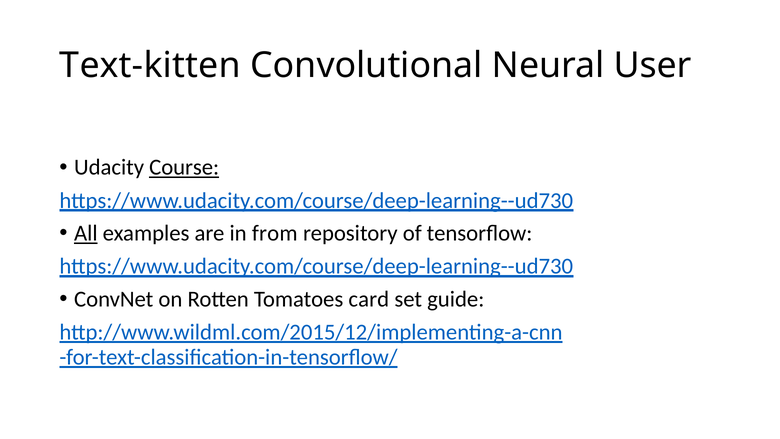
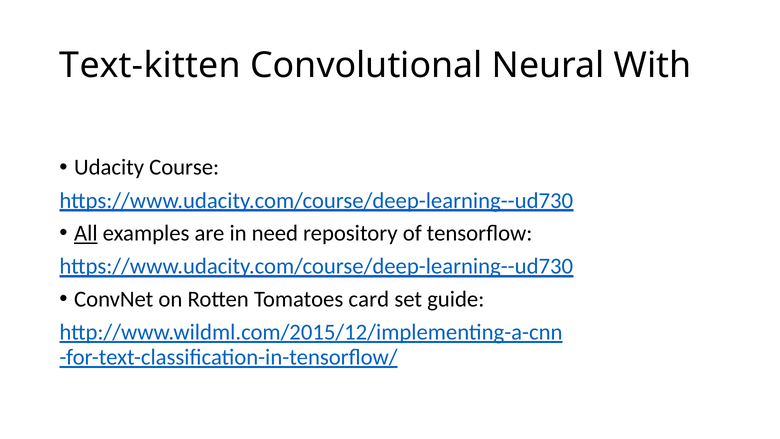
User: User -> With (653, 66)
Course underline: present -> none (184, 167)
from: from -> need (275, 233)
